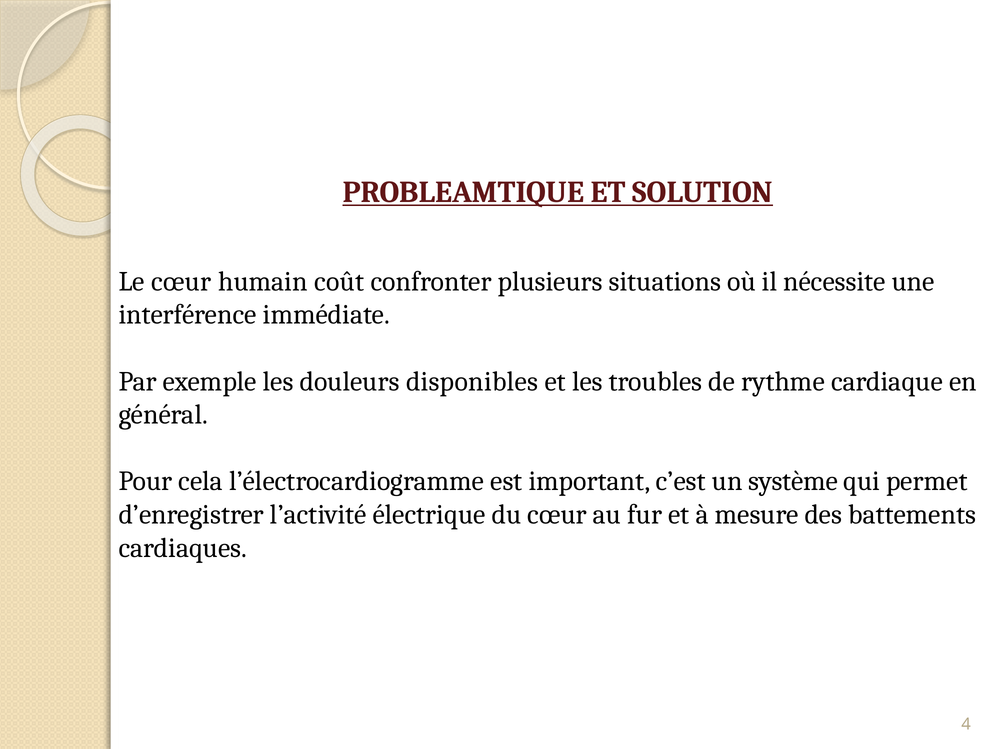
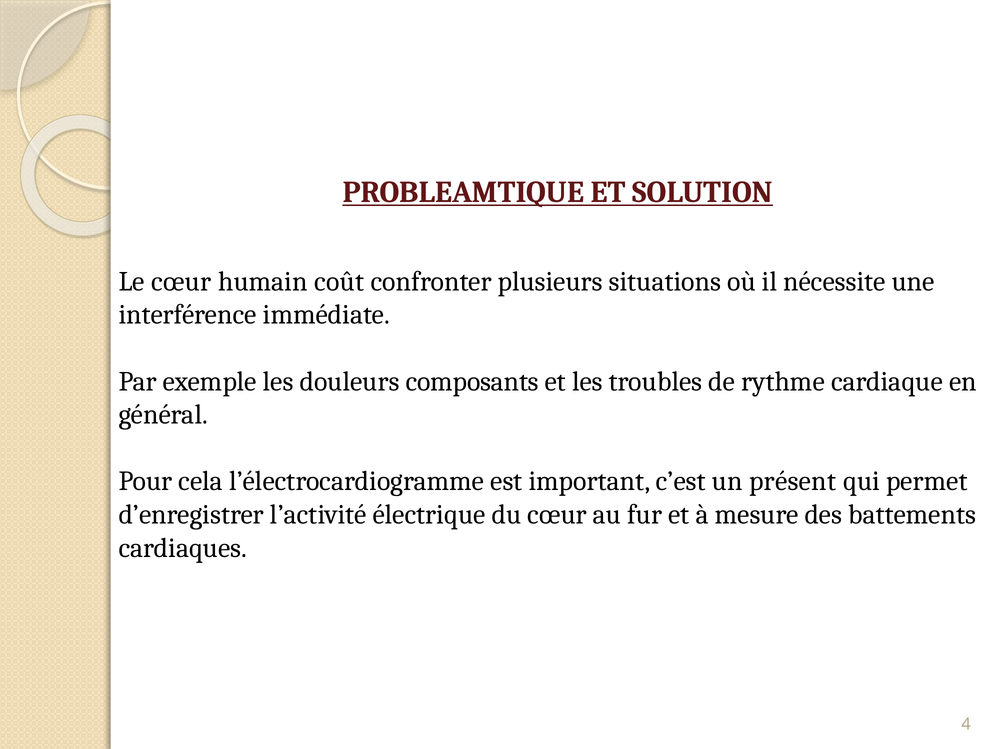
disponibles: disponibles -> composants (472, 382)
système: système -> présent (793, 481)
